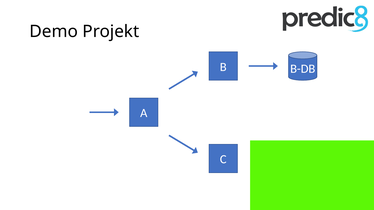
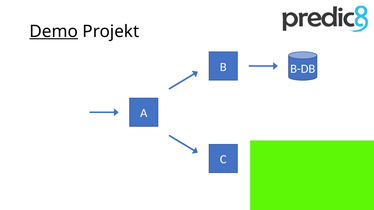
Demo underline: none -> present (54, 31)
